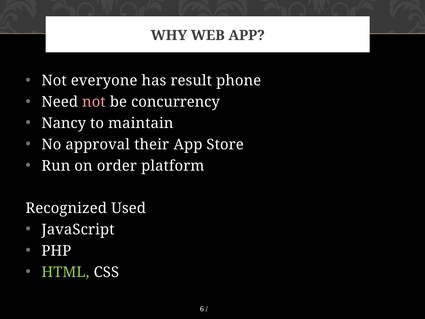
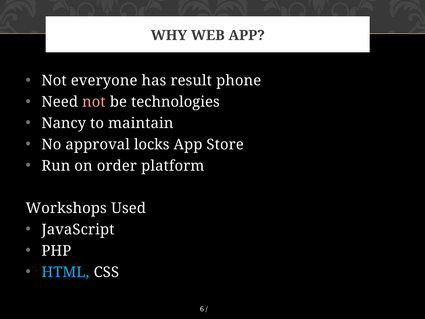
concurrency: concurrency -> technologies (175, 102)
their: their -> locks (152, 144)
Recognized: Recognized -> Workshops (66, 208)
HTML colour: light green -> light blue (65, 272)
